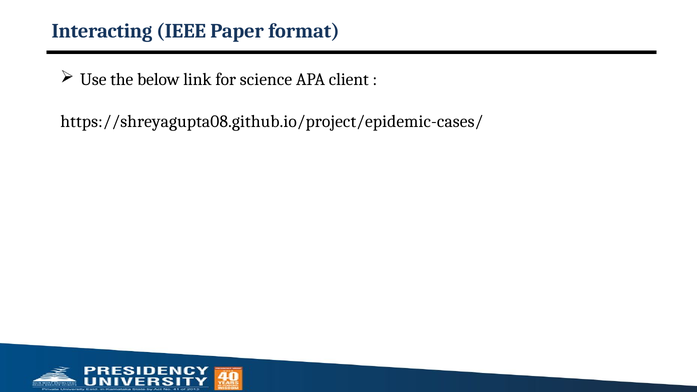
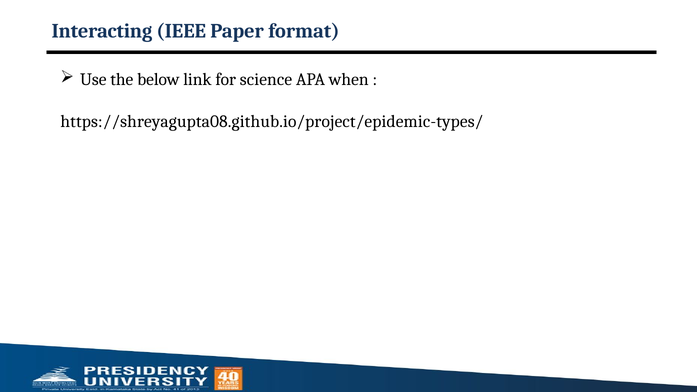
client: client -> when (349, 80)
https://shreyagupta08.github.io/project/epidemic-cases/: https://shreyagupta08.github.io/project/epidemic-cases/ -> https://shreyagupta08.github.io/project/epidemic-types/ (272, 121)
